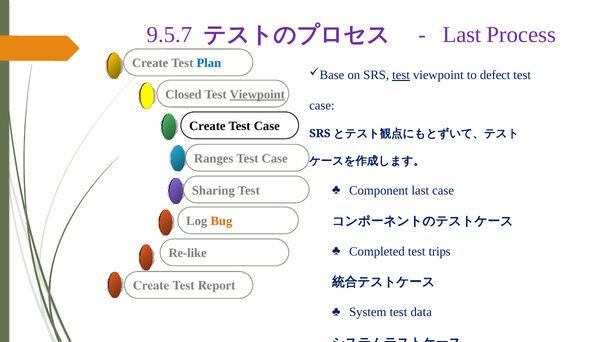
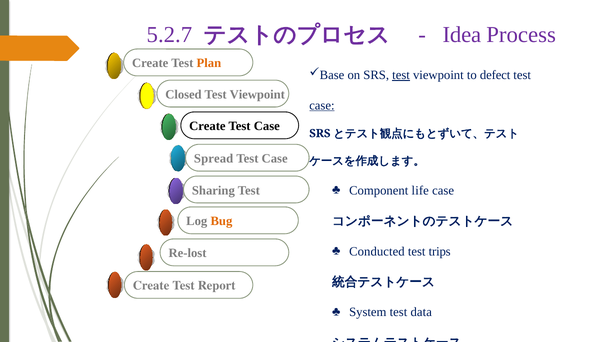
9.5.7: 9.5.7 -> 5.2.7 (169, 35)
Last: Last -> Idea (462, 35)
Plan colour: blue -> orange (209, 63)
Viewpoint underline: present -> none (257, 94)
case underline: none -> present (322, 105)
Ranges: Ranges -> Spread (214, 159)
Component last: last -> life (420, 191)
Completed: Completed -> Conducted (377, 251)
Re-like: Re-like -> Re-lost (188, 253)
